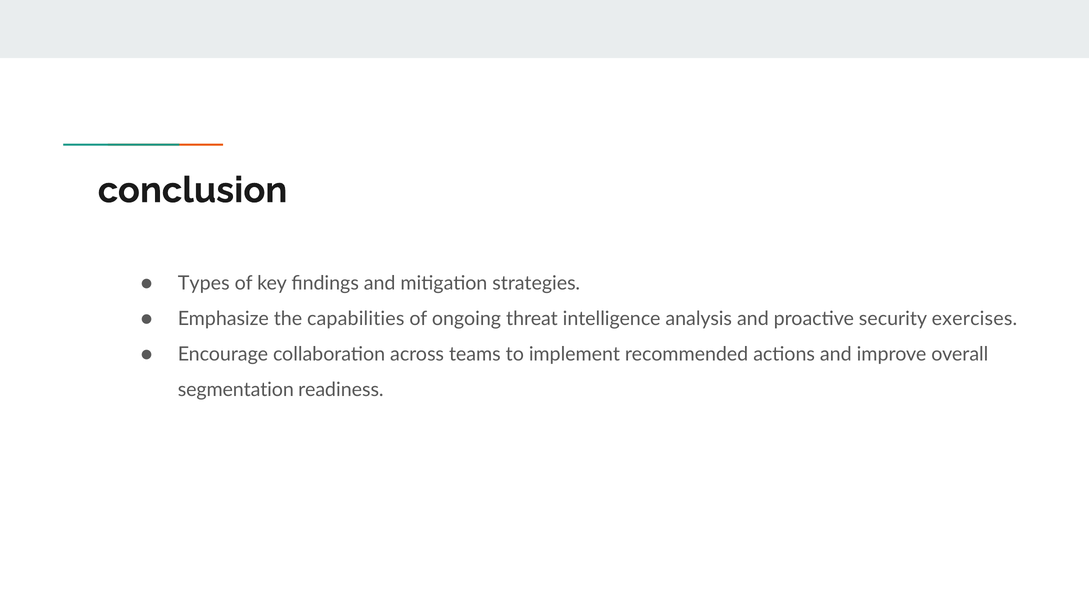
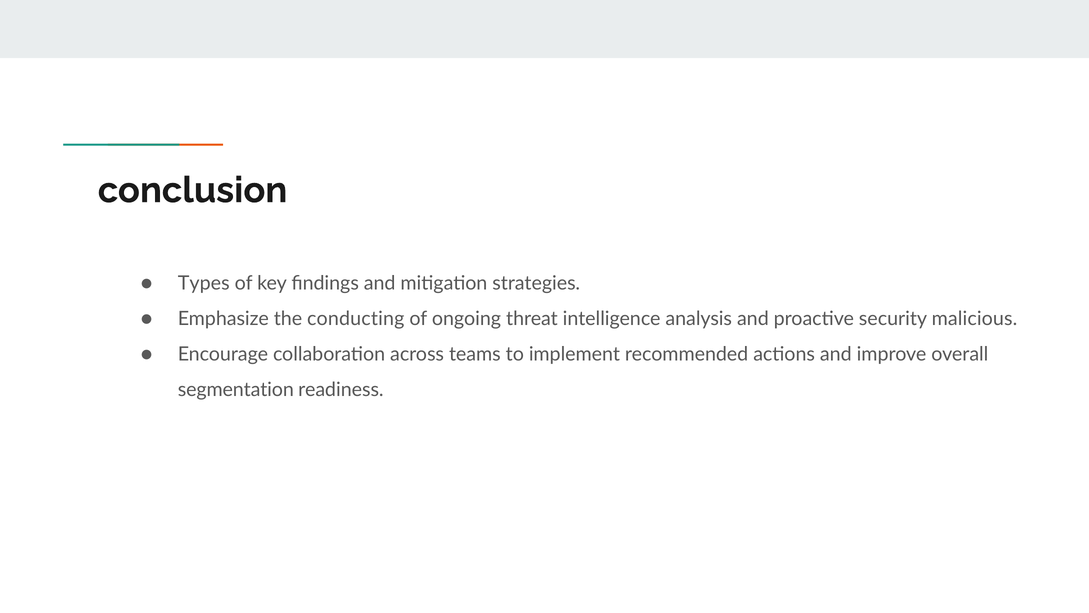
capabilities: capabilities -> conducting (356, 319)
exercises: exercises -> malicious (974, 319)
